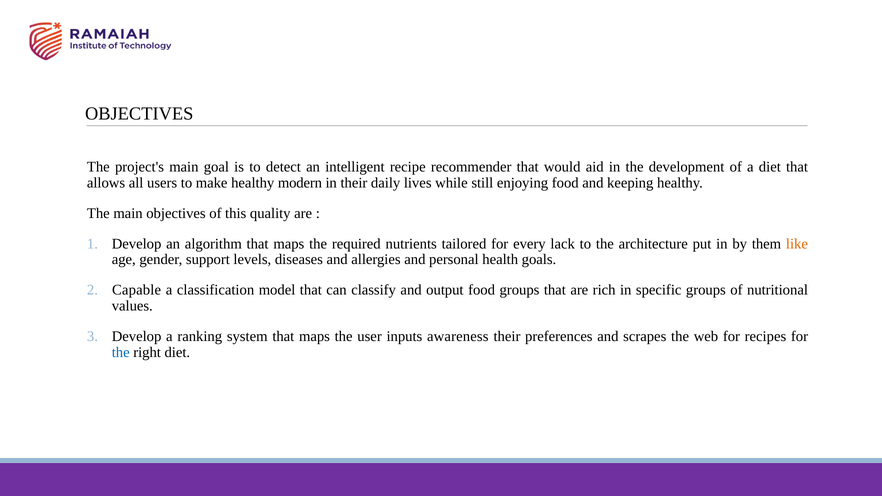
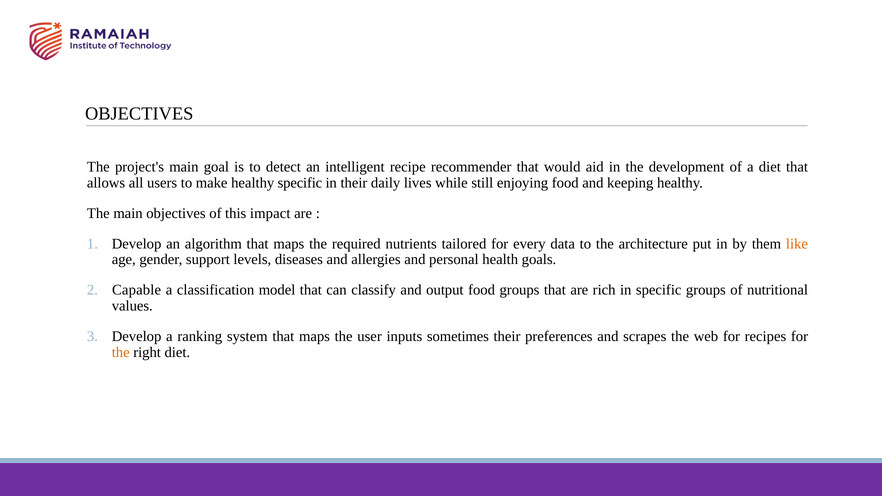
healthy modern: modern -> specific (300, 183)
quality: quality -> impact (270, 213)
lack: lack -> data (563, 244)
awareness: awareness -> sometimes (458, 337)
the colour: blue -> orange (121, 352)
